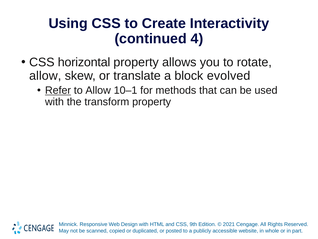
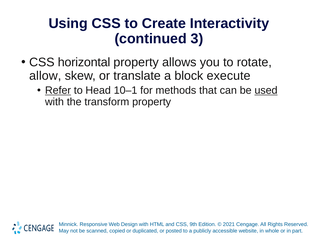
4: 4 -> 3 (197, 39)
evolved: evolved -> execute (229, 76)
to Allow: Allow -> Head (98, 90)
used underline: none -> present (266, 90)
